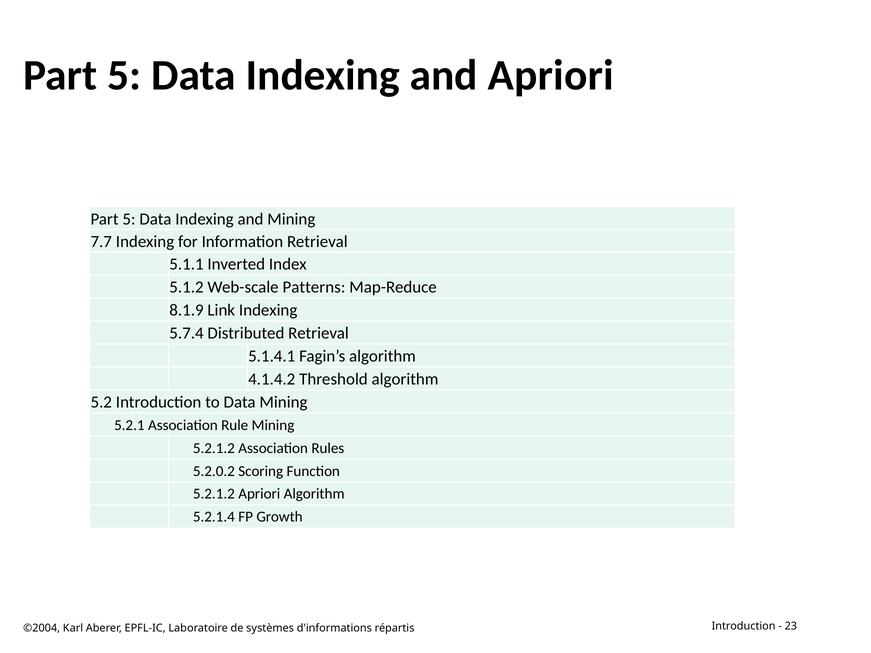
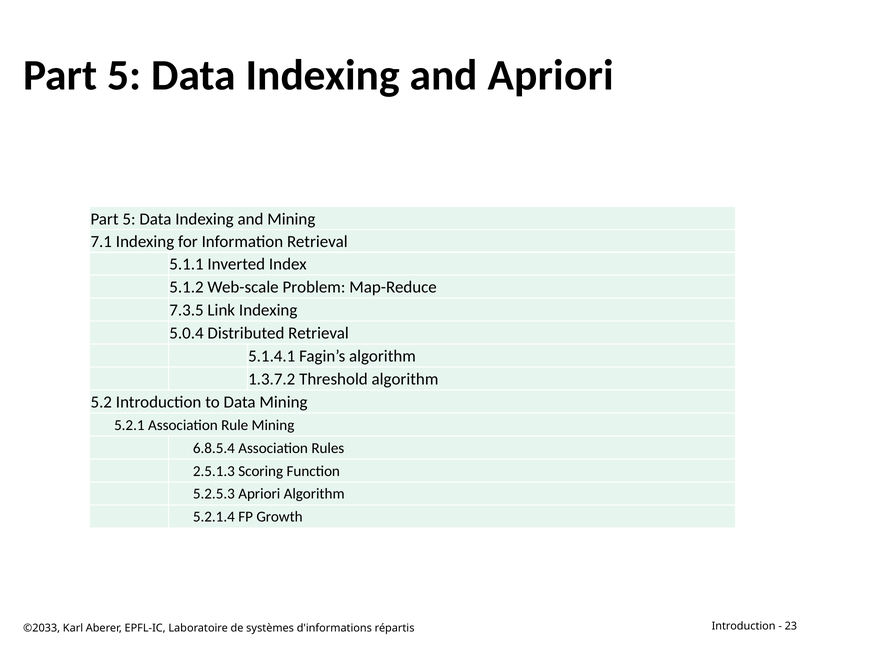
7.7: 7.7 -> 7.1 (101, 242)
Patterns: Patterns -> Problem (314, 287)
8.1.9: 8.1.9 -> 7.3.5 (186, 310)
5.7.4: 5.7.4 -> 5.0.4 (186, 333)
4.1.4.2: 4.1.4.2 -> 1.3.7.2 (272, 379)
5.2.1.2: 5.2.1.2 -> 6.8.5.4 (214, 448)
5.2.0.2: 5.2.0.2 -> 2.5.1.3 (214, 471)
5.2.1.2: 5.2.1.2 -> 5.2.5.3 (214, 494)
©2004: ©2004 -> ©2033 (42, 629)
